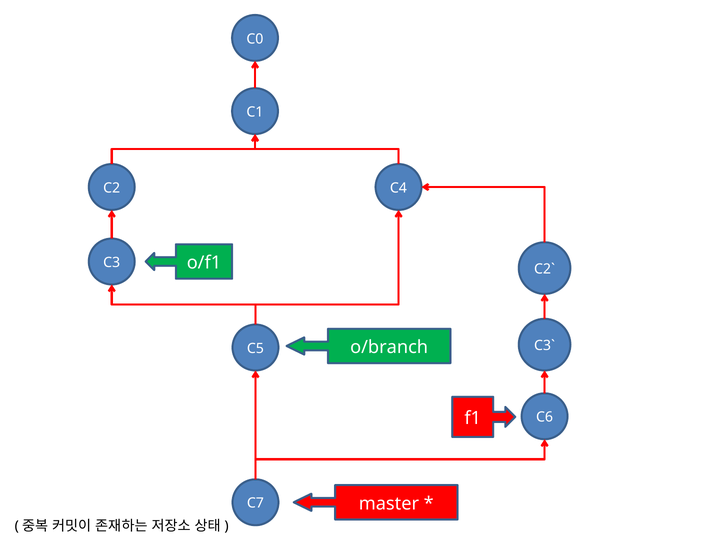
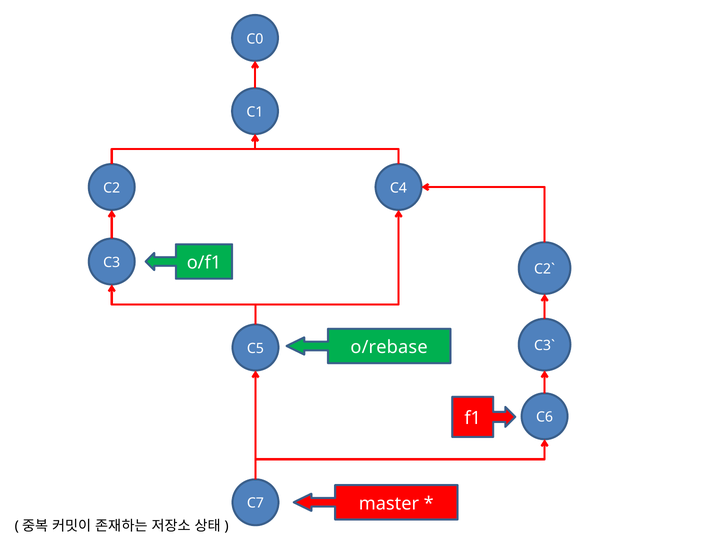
o/branch: o/branch -> o/rebase (389, 347)
